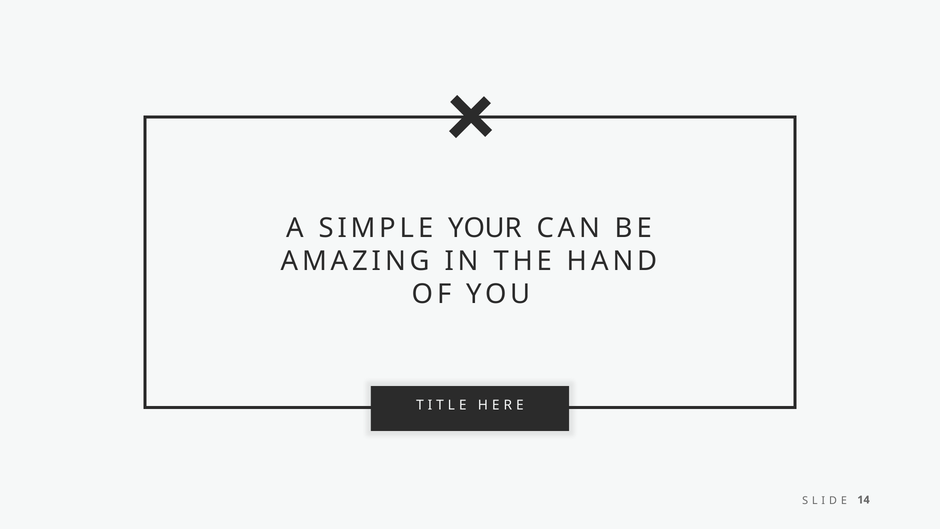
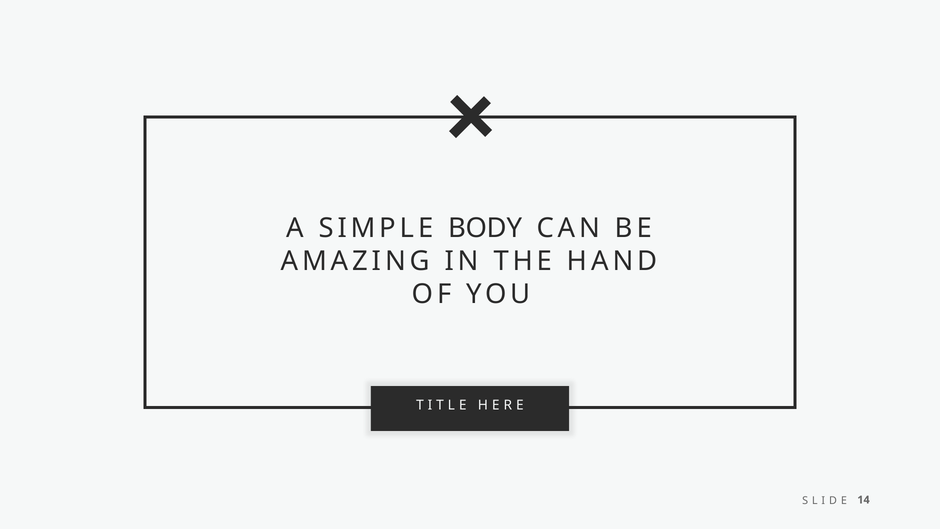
YOUR: YOUR -> BODY (485, 228)
